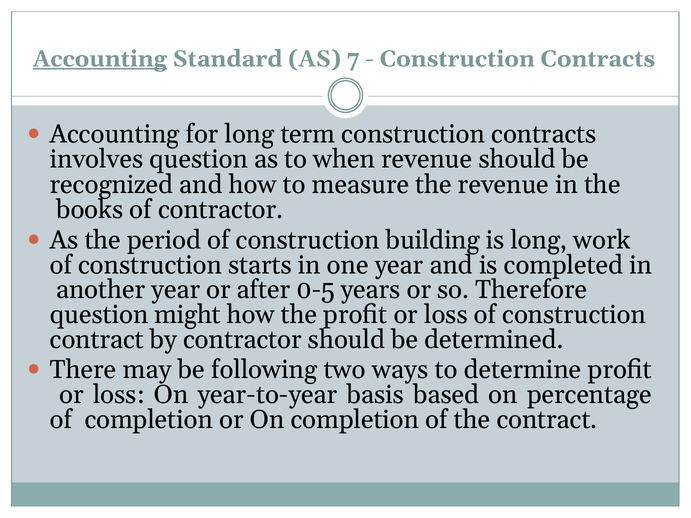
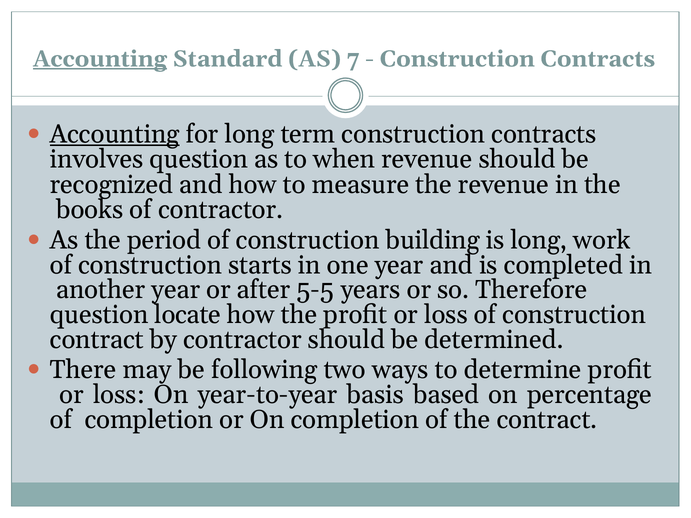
Accounting underline: none -> present (115, 134)
0-5: 0-5 -> 5-5 (315, 290)
might: might -> locate (188, 315)
